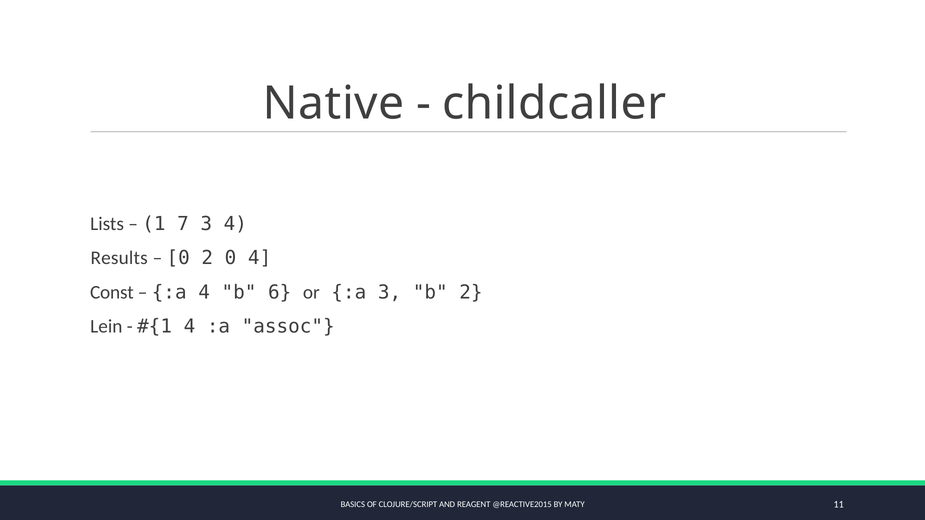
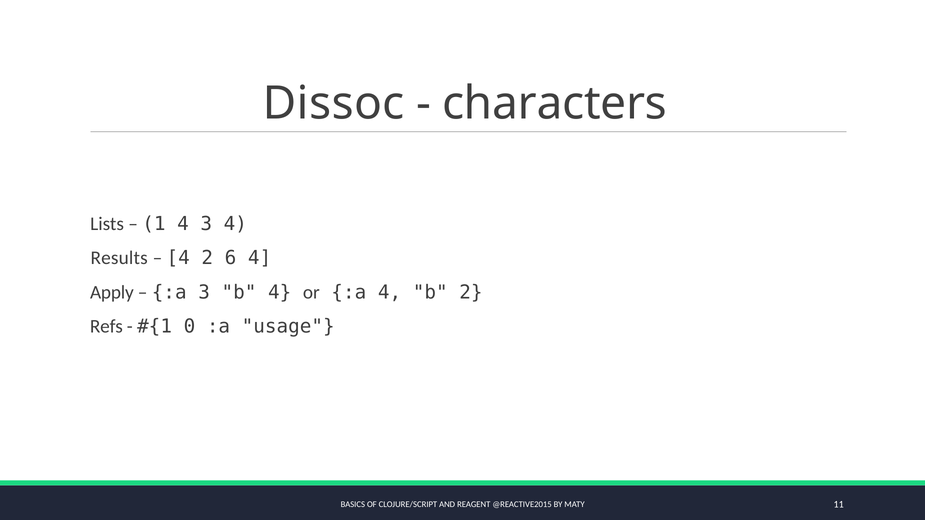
Native: Native -> Dissoc (334, 104)
childcaller: childcaller -> characters (555, 104)
1 7: 7 -> 4 (183, 224)
0: 0 -> 4 (178, 258)
2 0: 0 -> 6 (230, 258)
Const: Const -> Apply (112, 293)
:a 4: 4 -> 3 (204, 293)
b 6: 6 -> 4 (280, 293)
:a 3: 3 -> 4 (390, 293)
Lein: Lein -> Refs (106, 327)
4: 4 -> 0 (189, 327)
assoc: assoc -> usage (288, 327)
